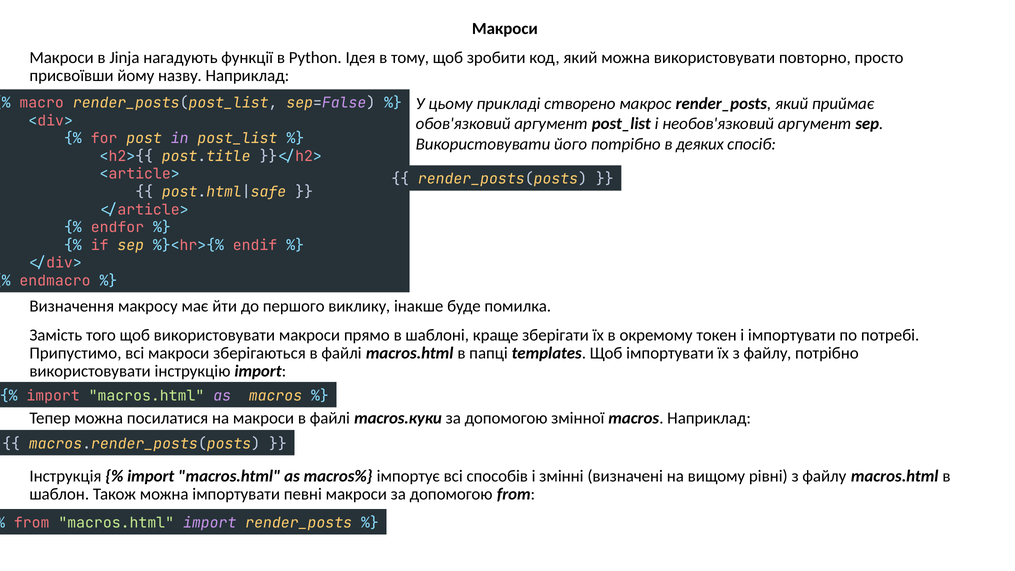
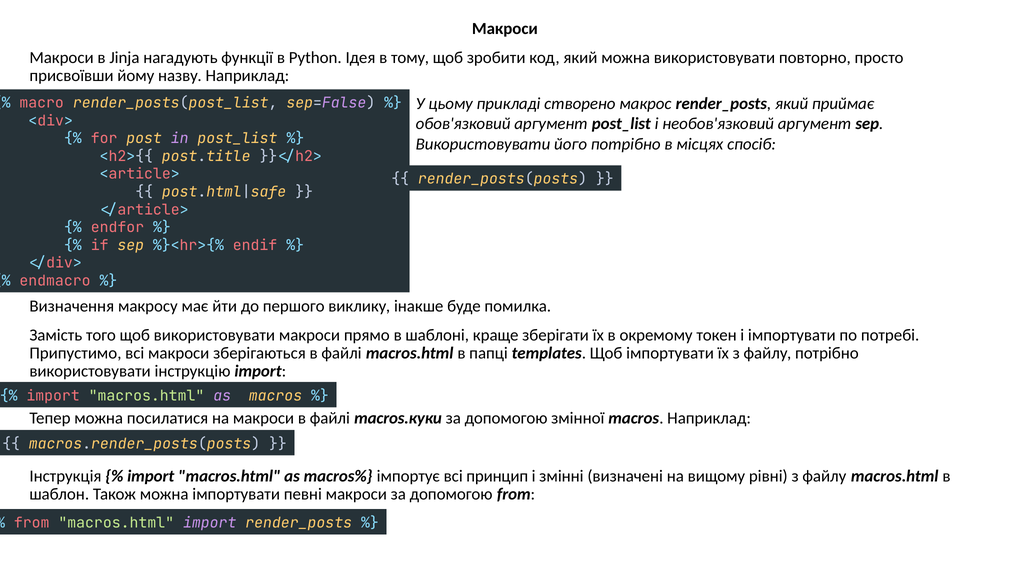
деяких: деяких -> місцях (700, 144)
способів: способів -> принцип (497, 476)
